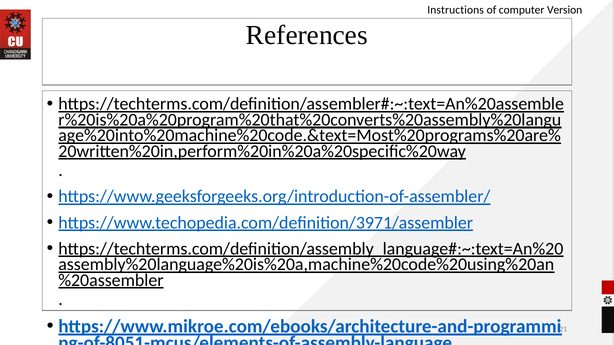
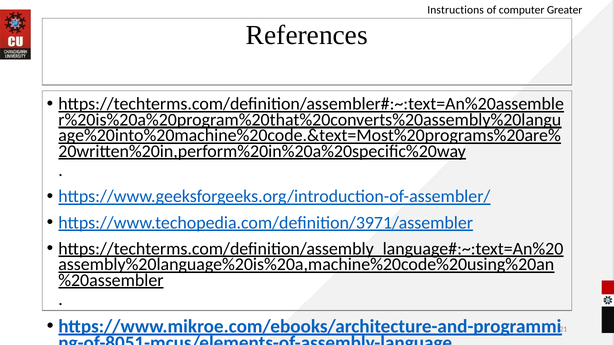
Version: Version -> Greater (565, 10)
